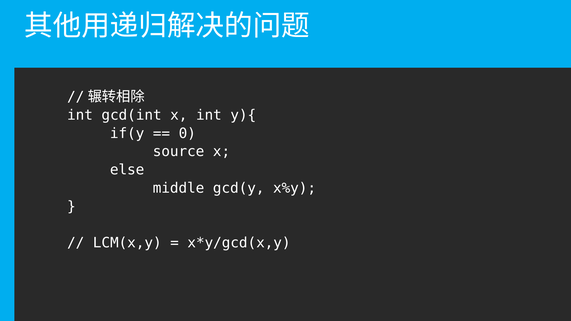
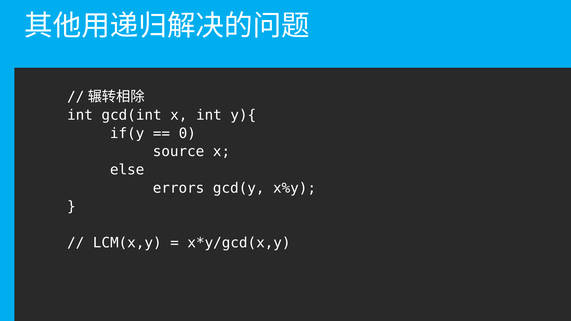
middle: middle -> errors (179, 188)
